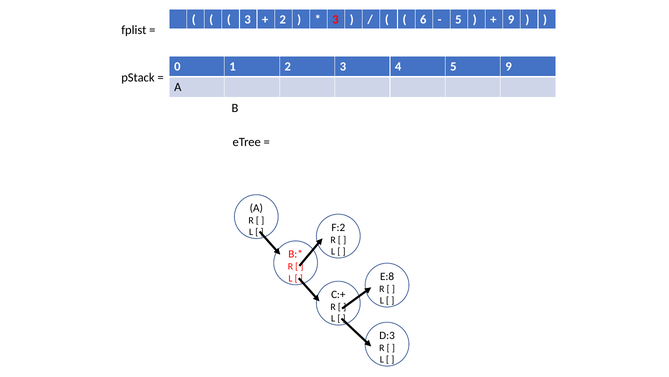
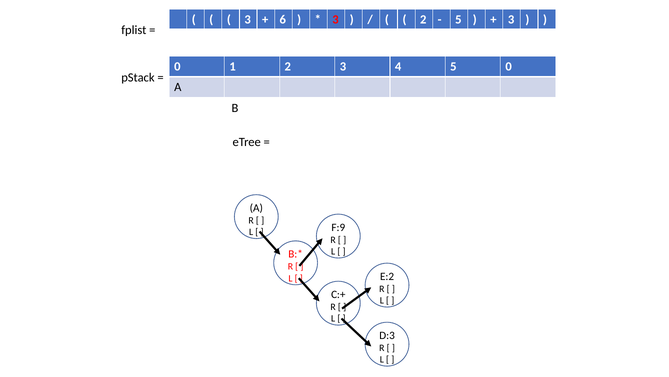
2: 2 -> 6 (283, 19)
6: 6 -> 2 (423, 19)
9: 9 -> 3 (511, 19)
5 9: 9 -> 0 (509, 67)
F:2: F:2 -> F:9 (338, 227)
E:8: E:8 -> E:2 (387, 276)
